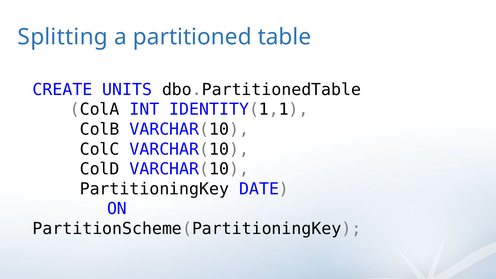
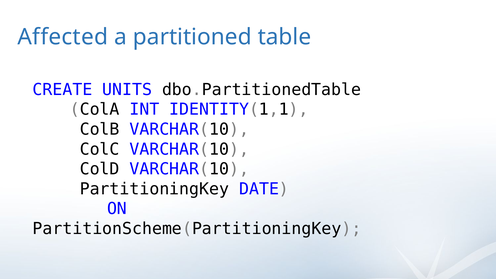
Splitting: Splitting -> Affected (63, 37)
